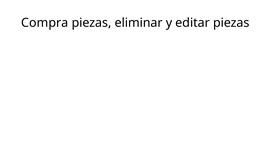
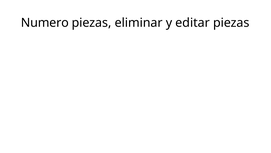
Compra: Compra -> Numero (45, 23)
